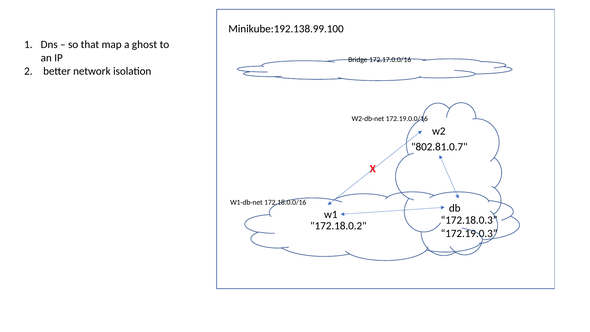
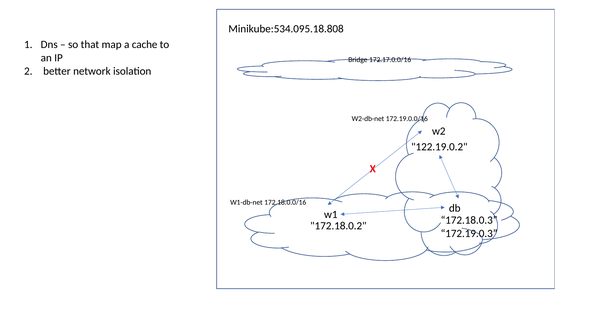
Minikube:192.138.99.100: Minikube:192.138.99.100 -> Minikube:534.095.18.808 (286, 29)
ghost: ghost -> cache (145, 45)
802.81.0.7: 802.81.0.7 -> 122.19.0.2 (439, 147)
